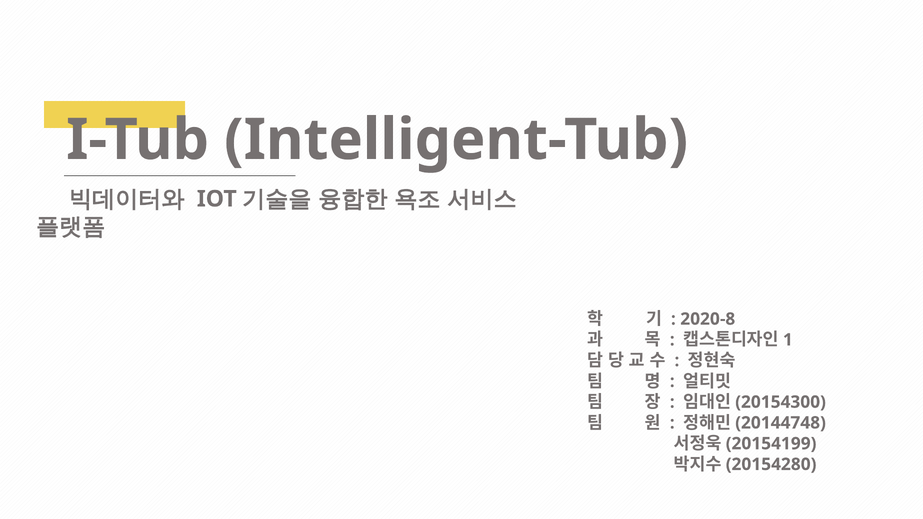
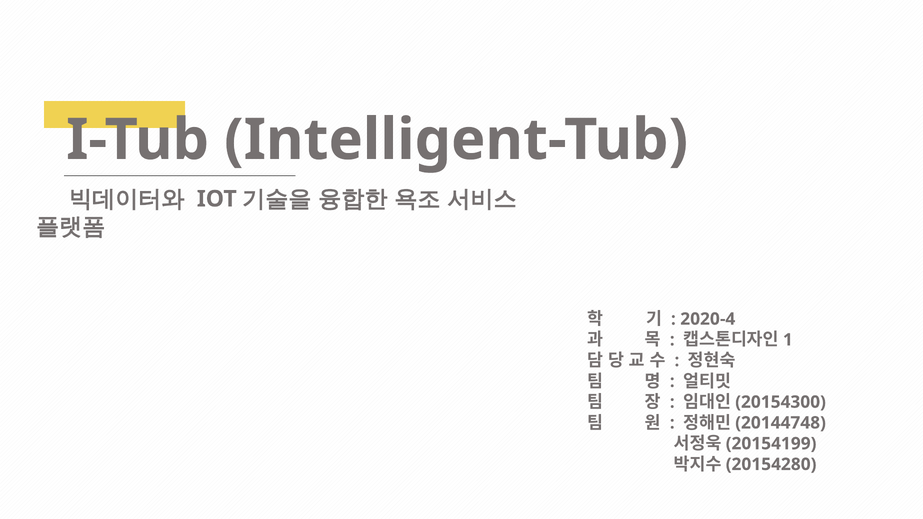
2020-8: 2020-8 -> 2020-4 (708, 319)
